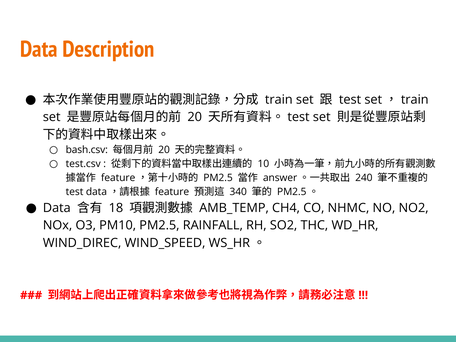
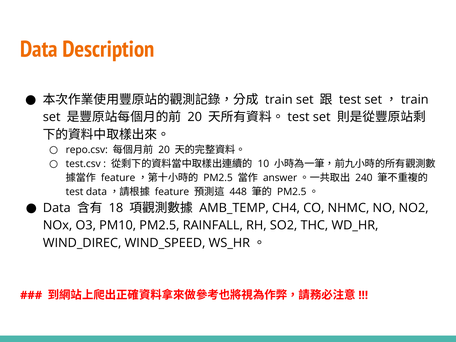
bash.csv: bash.csv -> repo.csv (87, 150)
340: 340 -> 448 (238, 192)
